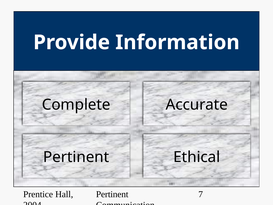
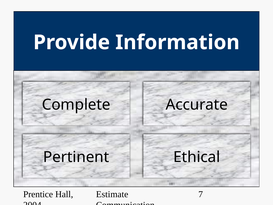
Pertinent: Pertinent -> Estimate (112, 194)
